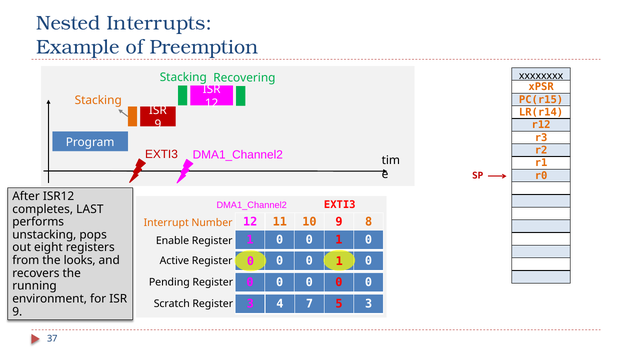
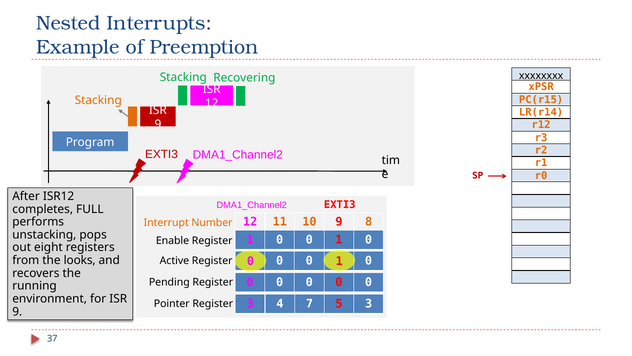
LAST: LAST -> FULL (90, 209)
Scratch: Scratch -> Pointer (172, 303)
